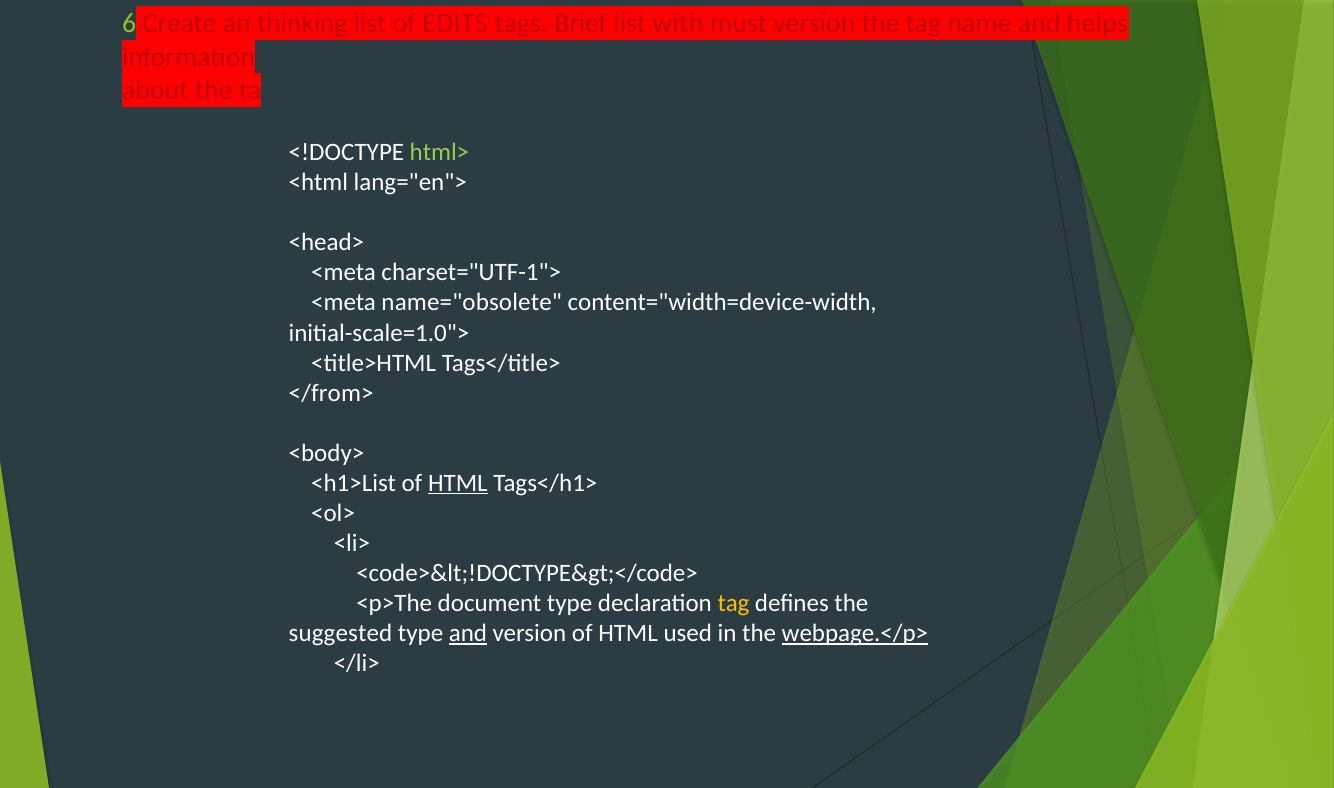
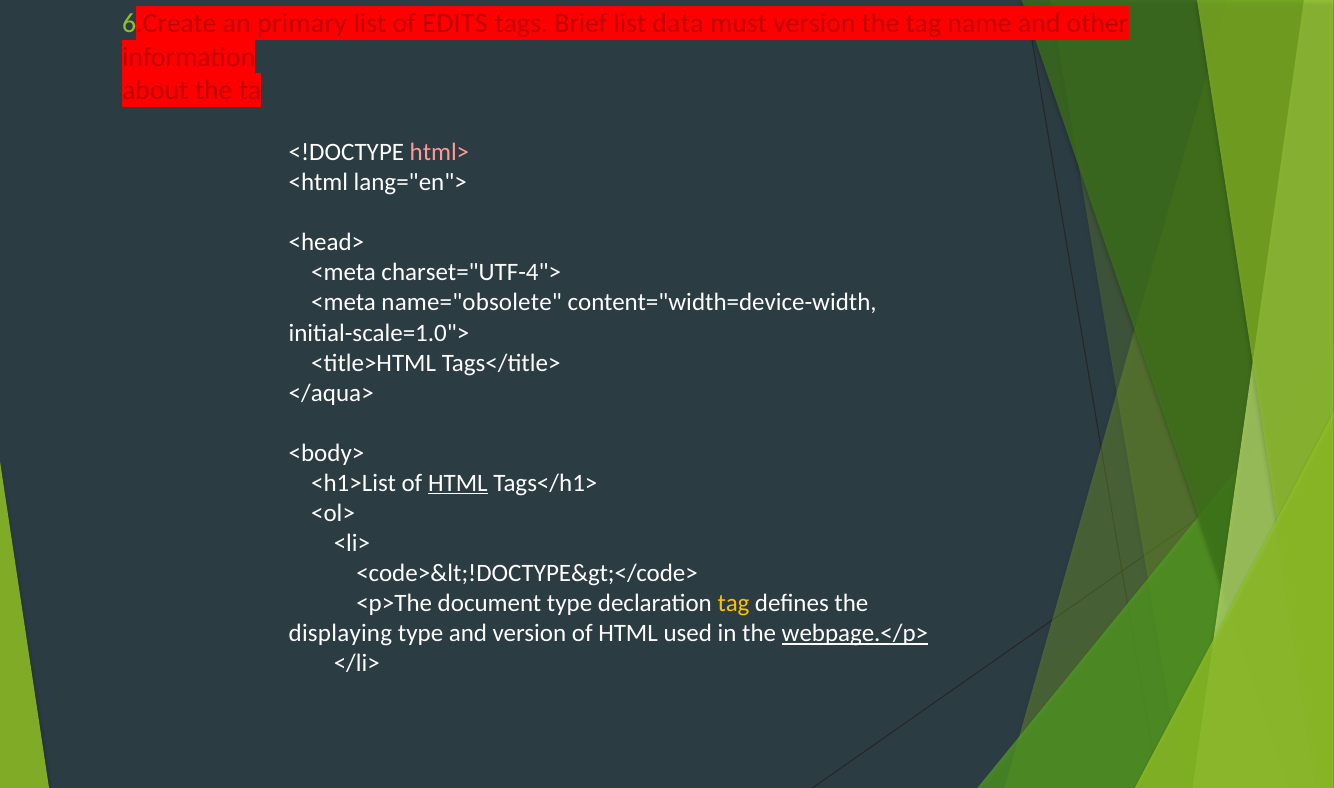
thinking: thinking -> primary (302, 24)
with: with -> data (678, 24)
name underline: present -> none (979, 24)
helps: helps -> other (1098, 24)
html> colour: light green -> pink (439, 153)
charset="UTF-1">: charset="UTF-1"> -> charset="UTF-4"> (471, 273)
</from>: </from> -> </aqua> (331, 393)
suggested: suggested -> displaying (340, 633)
and underline: present -> none (468, 633)
